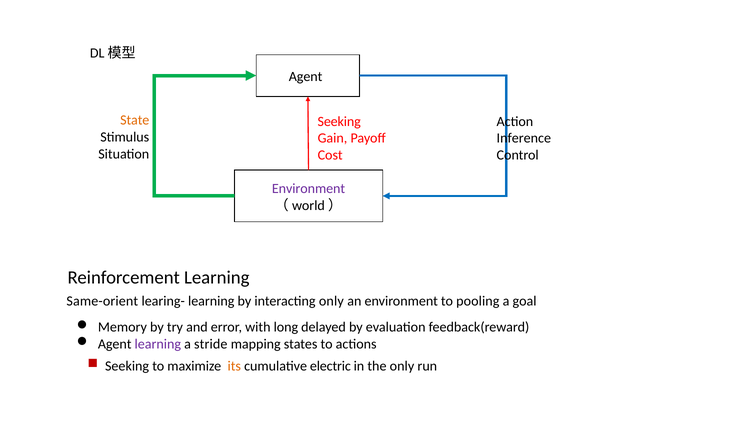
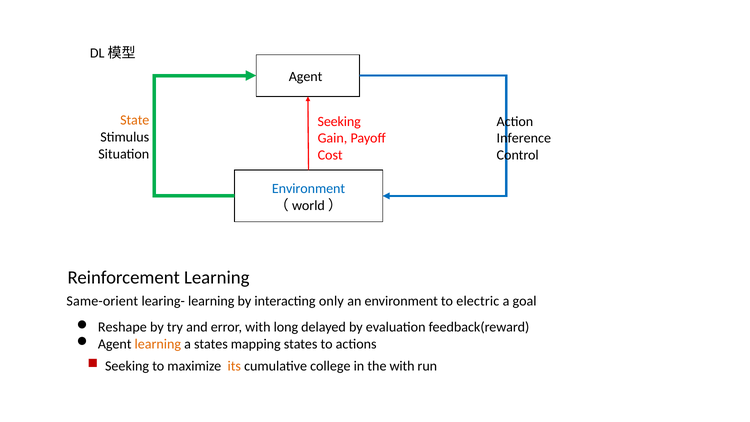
Environment colour: purple -> blue (309, 188)
pooling: pooling -> electric (478, 301)
Memory: Memory -> Reshape (122, 327)
learning colour: purple -> orange (158, 344)
a stride: stride -> states (211, 344)
electric: electric -> college (330, 366)
the only: only -> with (402, 366)
